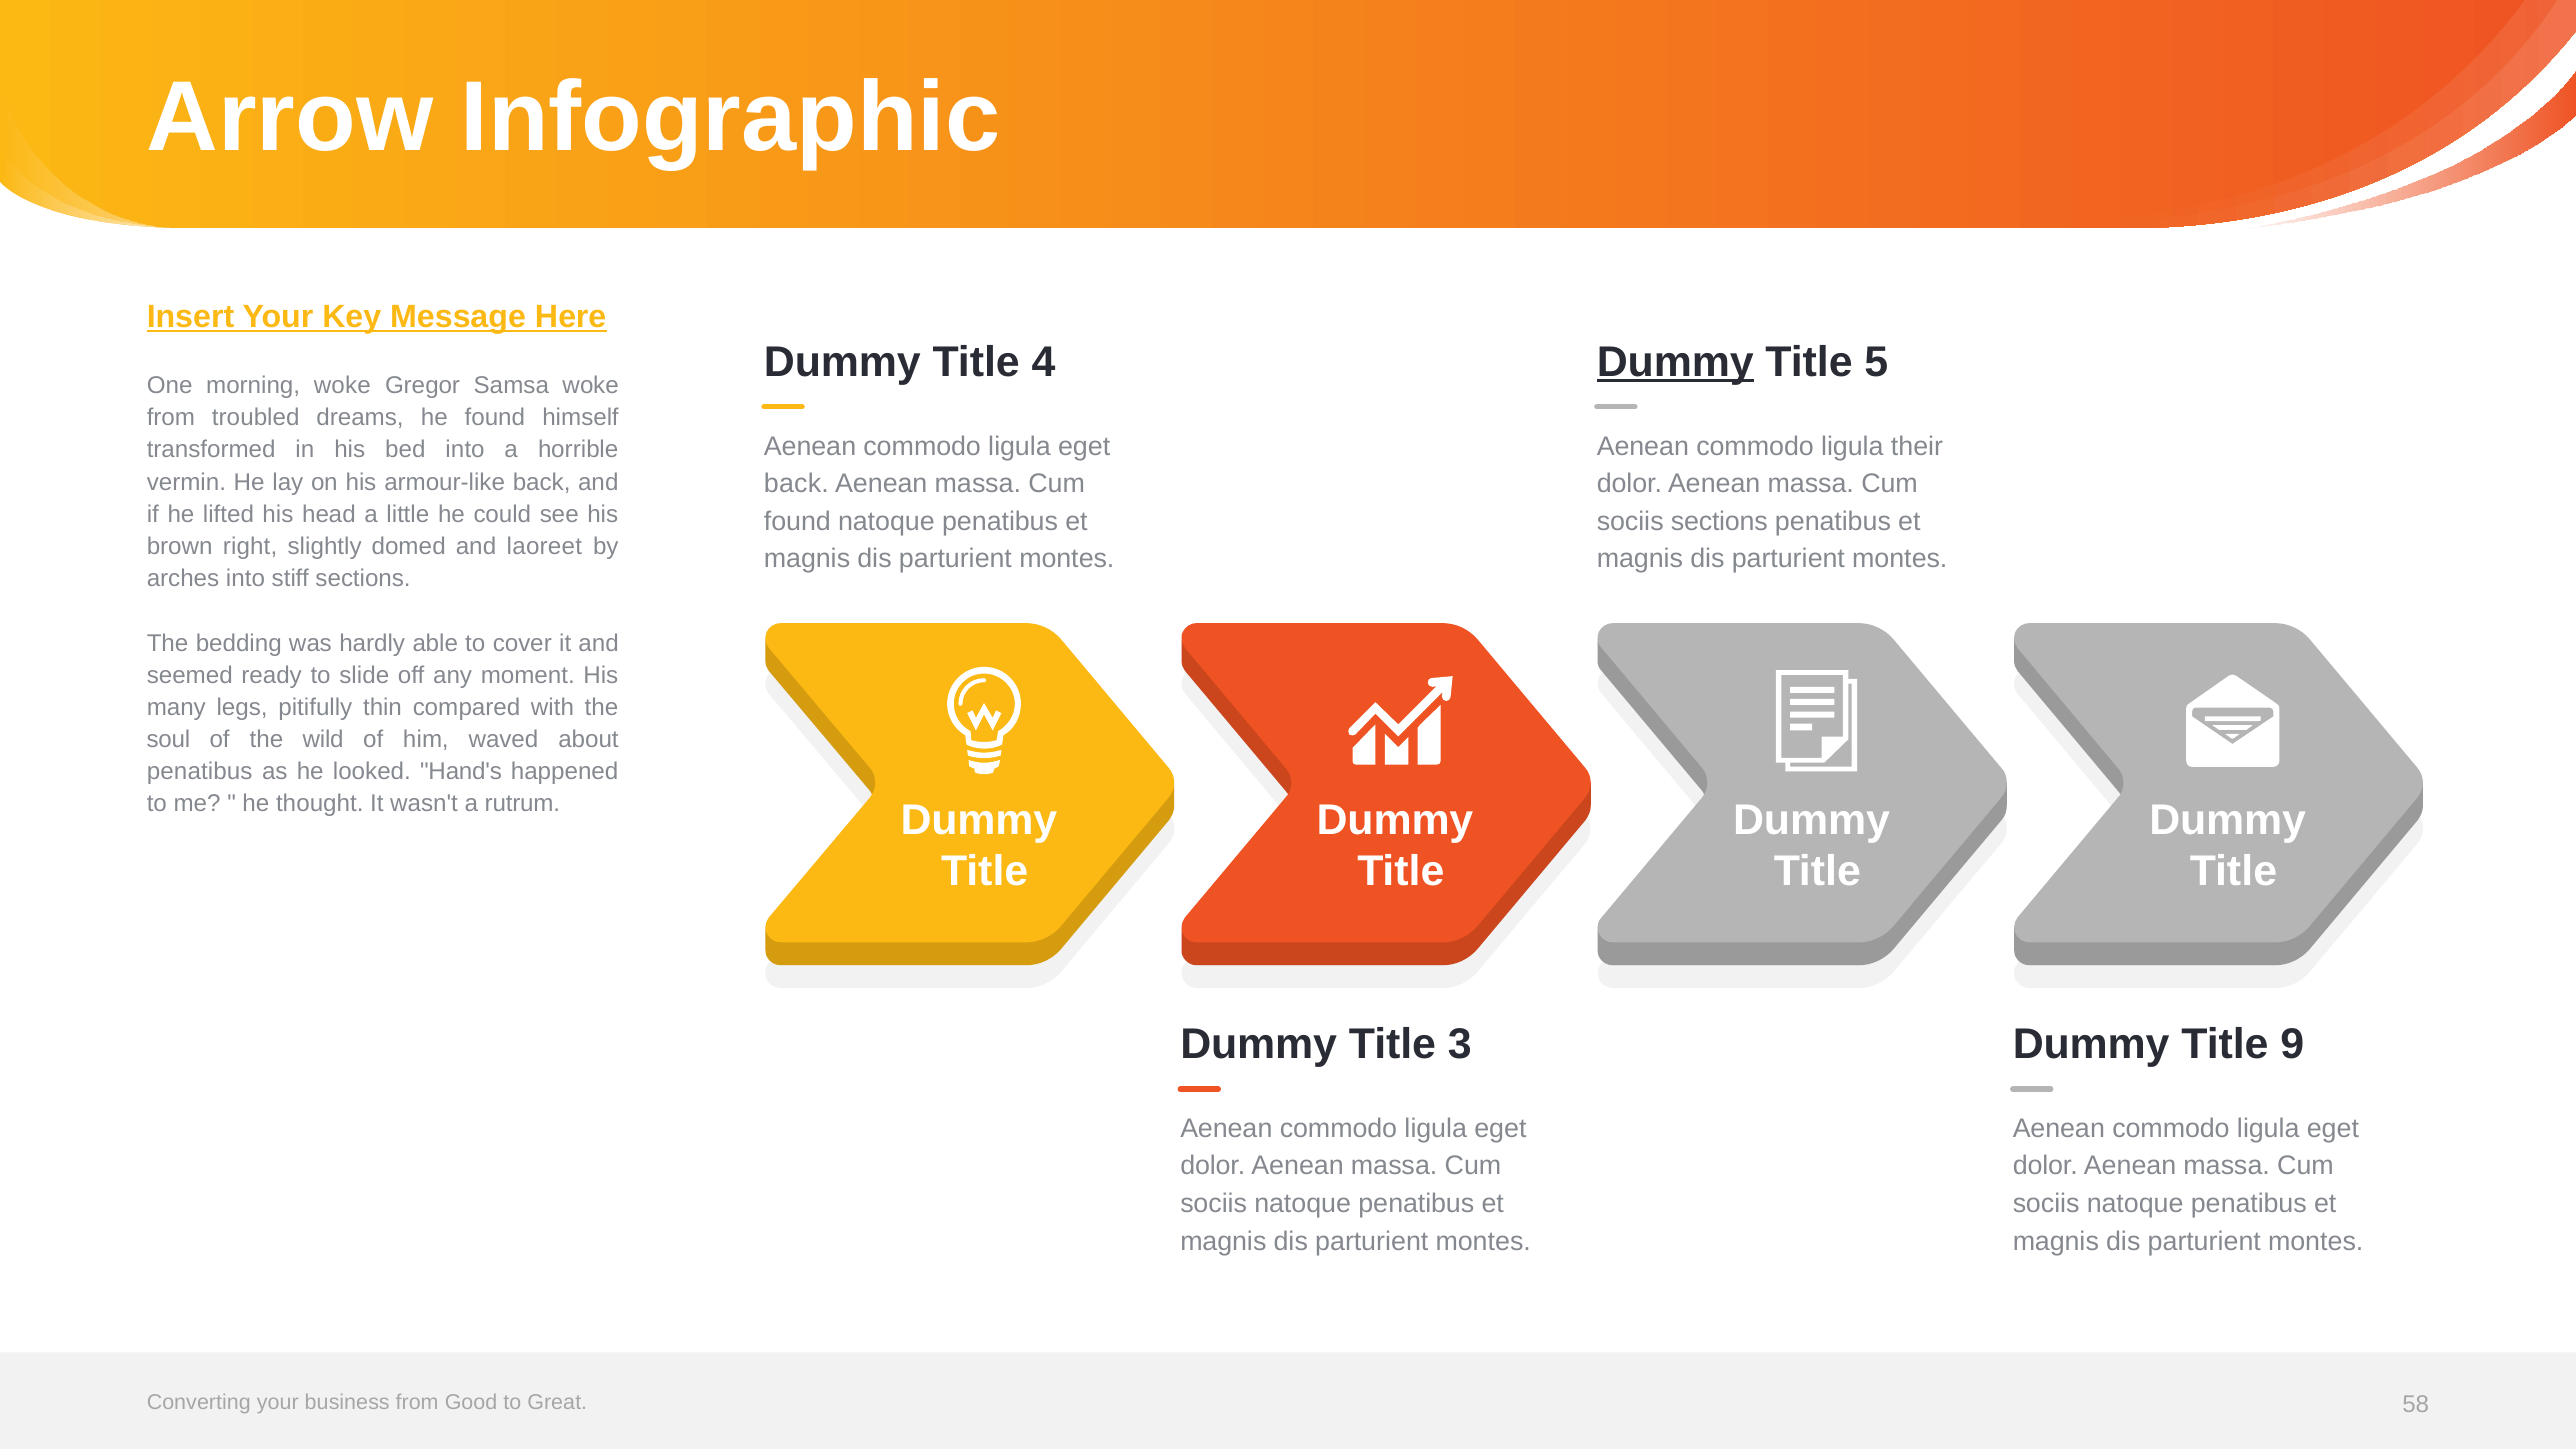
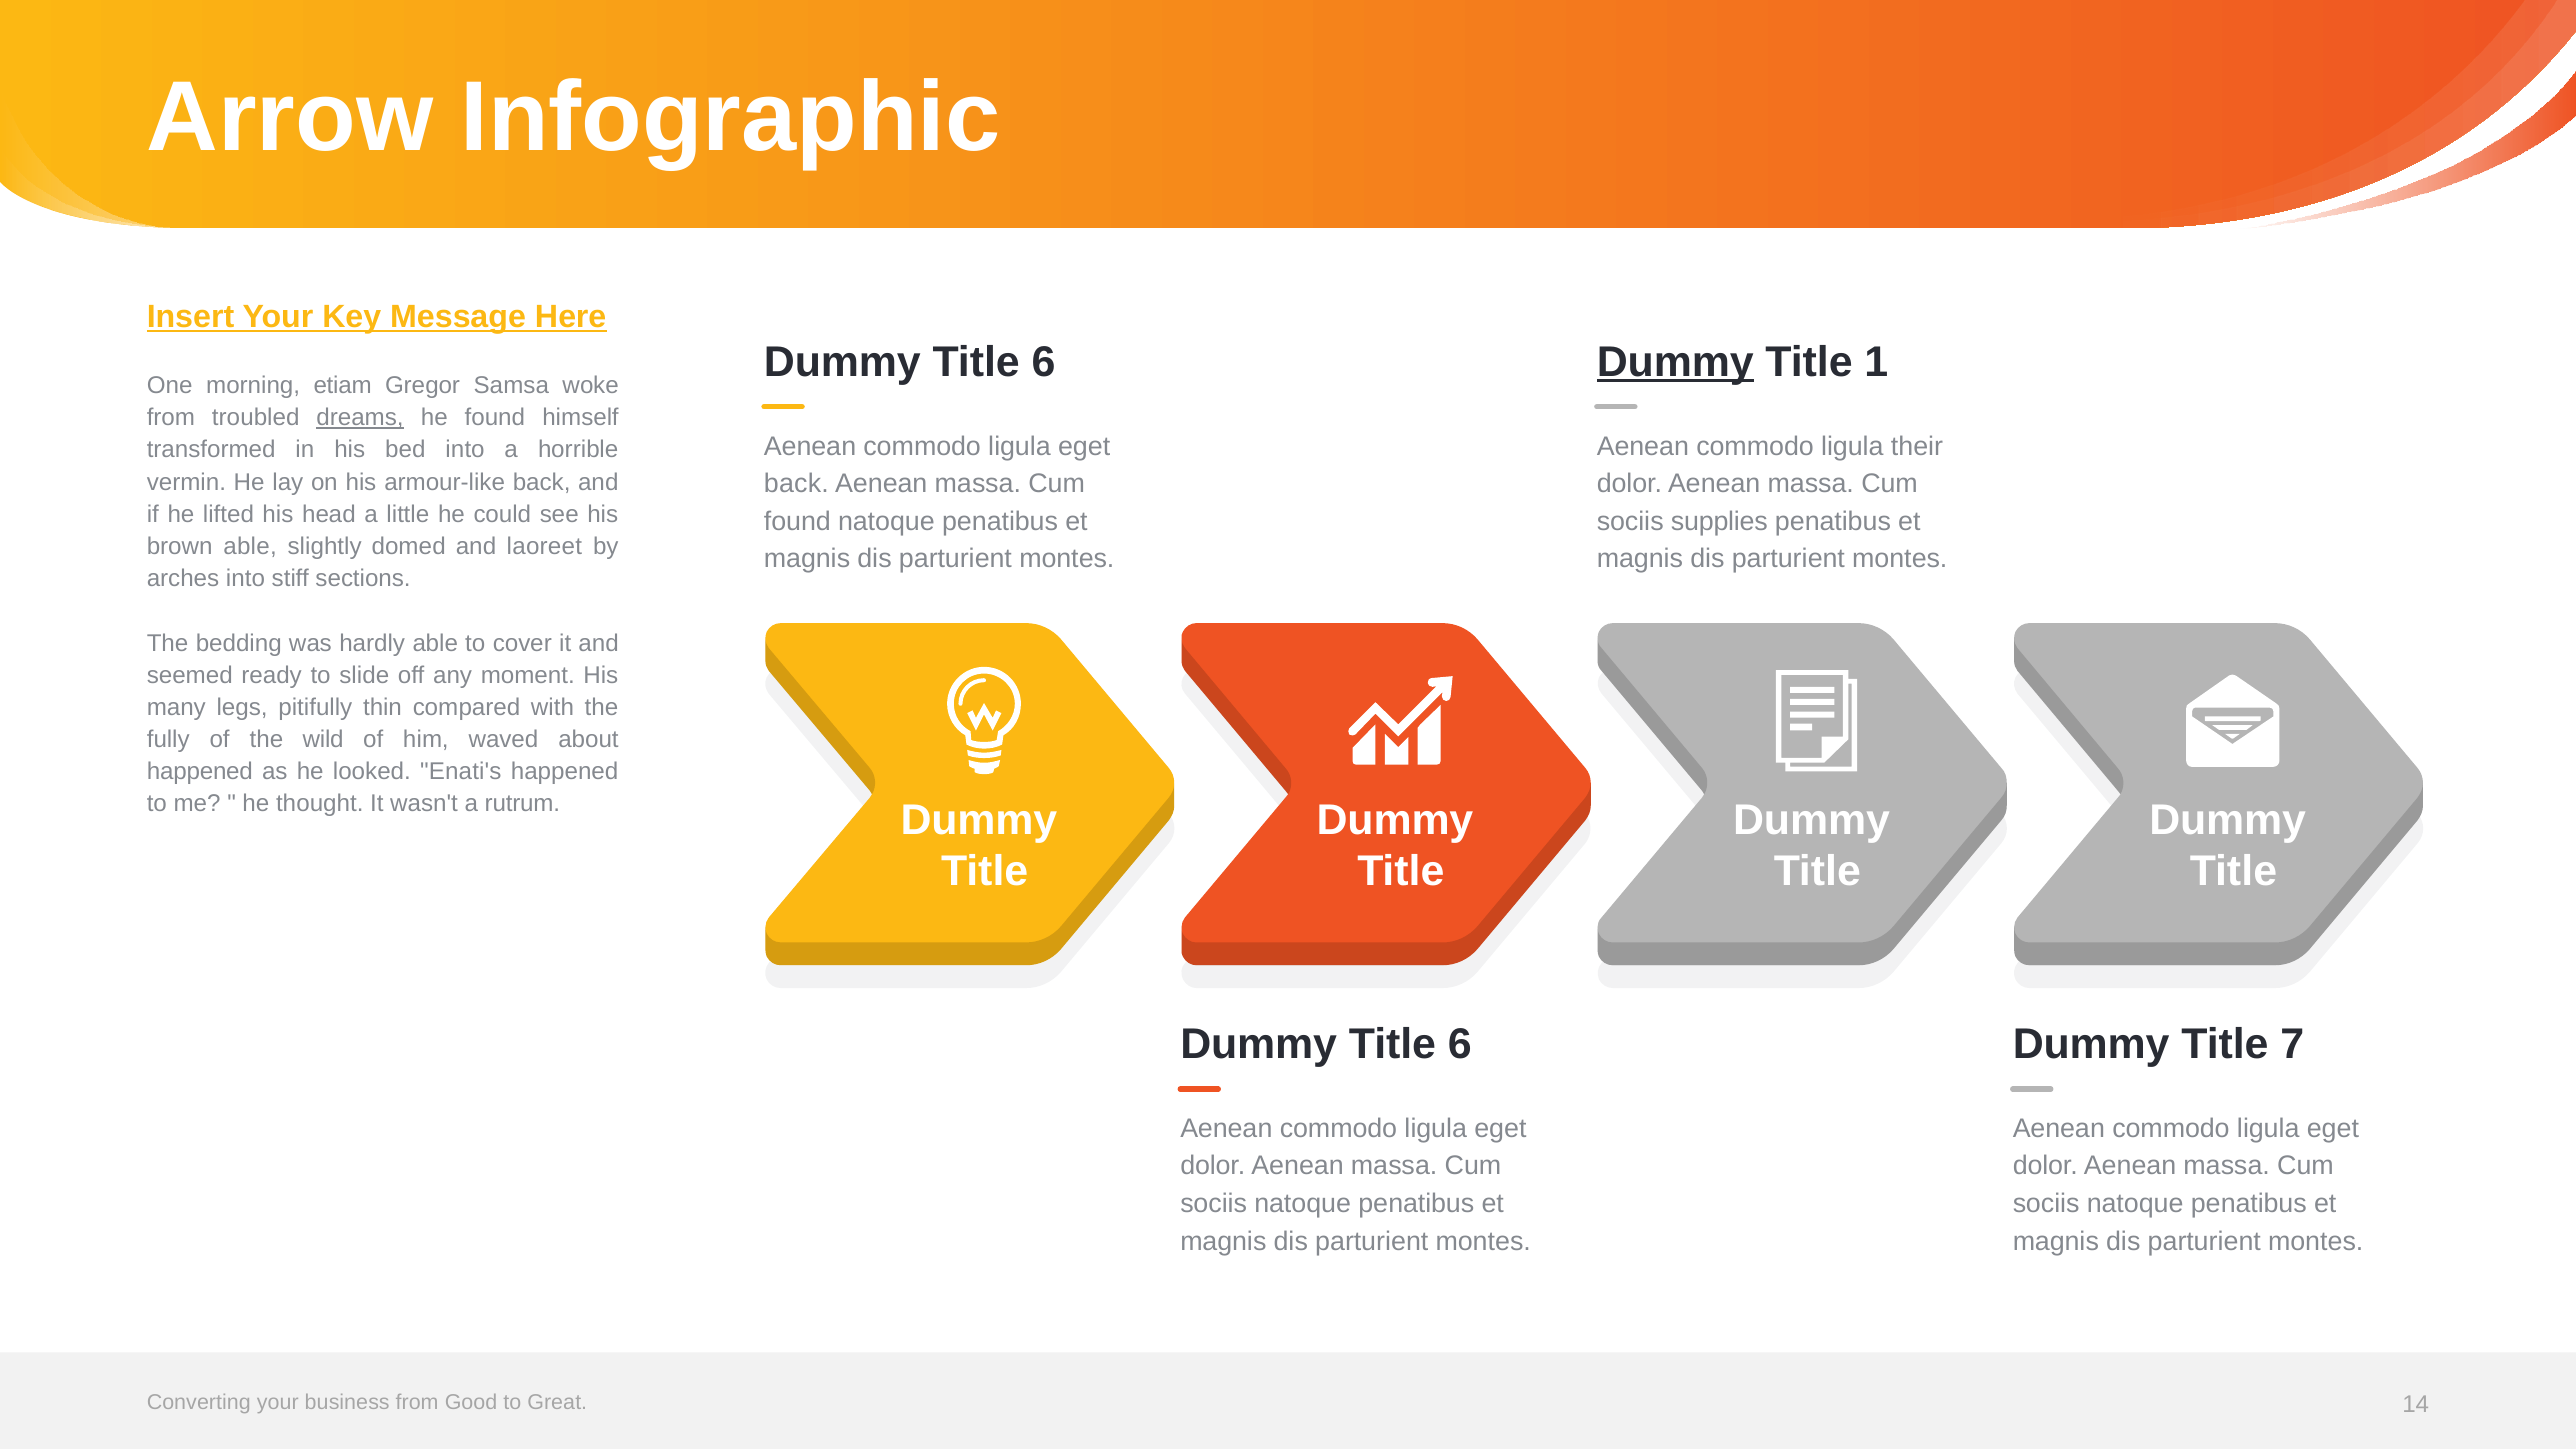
4: 4 -> 6 (1043, 362)
5: 5 -> 1 (1876, 362)
morning woke: woke -> etiam (343, 386)
dreams underline: none -> present (360, 418)
sociis sections: sections -> supplies (1719, 521)
brown right: right -> able (250, 547)
soul: soul -> fully (168, 740)
penatibus: penatibus -> happened (200, 772)
Hand's: Hand's -> Enati's (461, 772)
3: 3 -> 6 (1460, 1045)
9: 9 -> 7 (2292, 1045)
58: 58 -> 14 (2416, 1404)
